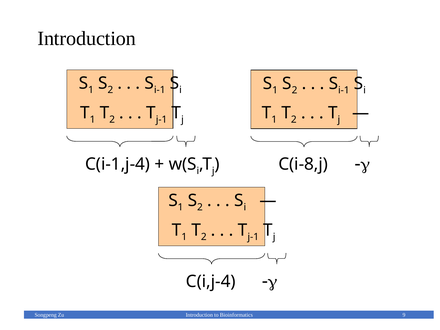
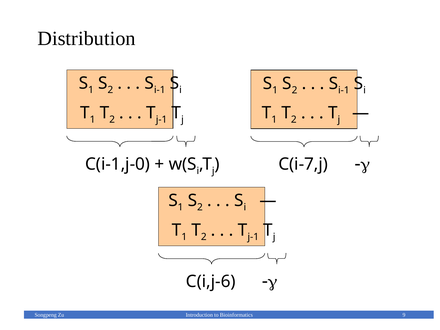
Introduction: Introduction -> Distribution (87, 38)
C(i-1,j-4: C(i-1,j-4 -> C(i-1,j-0 (118, 164)
C(i-8,j: C(i-8,j -> C(i-7,j (303, 164)
C(i,j-4: C(i,j-4 -> C(i,j-6 (211, 281)
